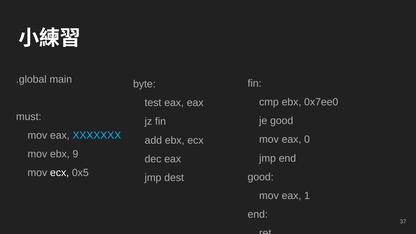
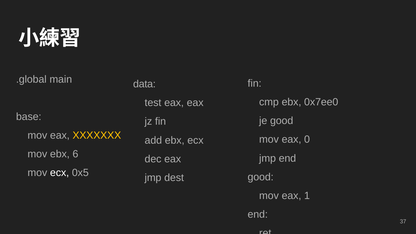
byte: byte -> data (144, 84)
must: must -> base (29, 117)
XXXXXXX colour: light blue -> yellow (97, 135)
9: 9 -> 6 (75, 154)
